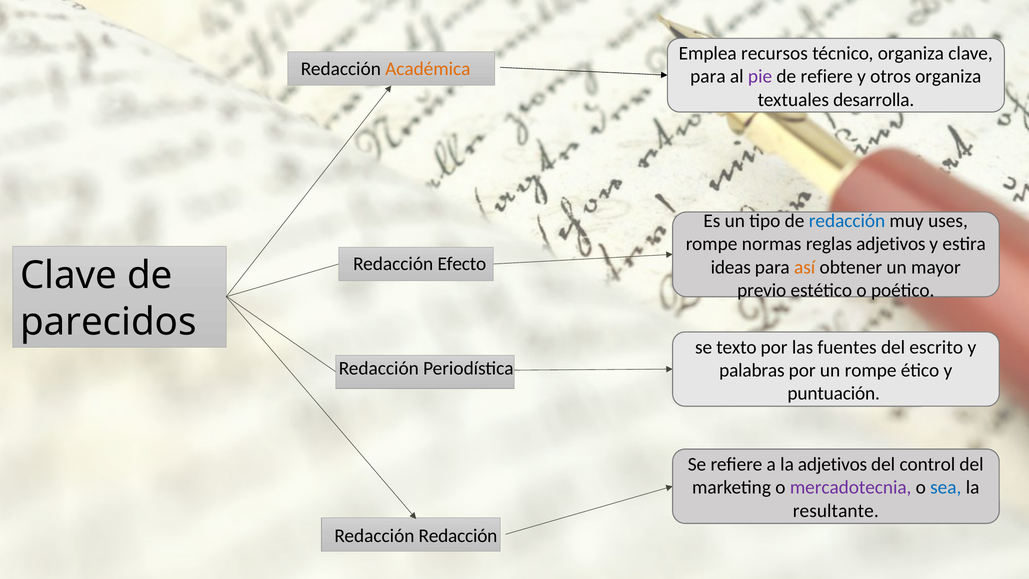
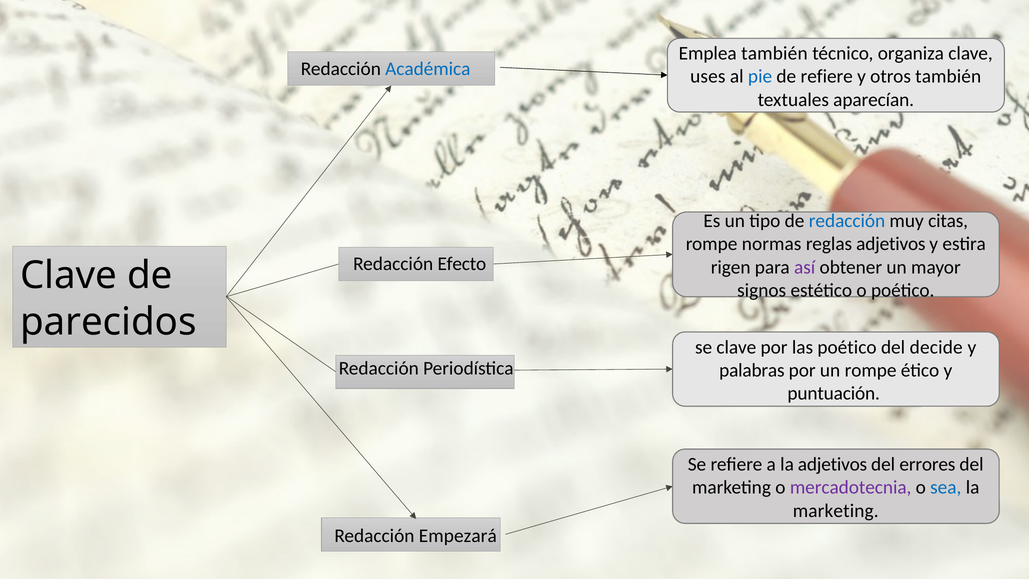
Emplea recursos: recursos -> también (774, 53)
Académica colour: orange -> blue (428, 69)
para: para -> uses (708, 76)
pie colour: purple -> blue (760, 76)
otros organiza: organiza -> también (948, 76)
desarrolla: desarrolla -> aparecían (874, 100)
uses: uses -> citas (948, 221)
ideas: ideas -> rigen (731, 267)
así colour: orange -> purple (805, 267)
previo: previo -> signos (762, 290)
se texto: texto -> clave (736, 347)
las fuentes: fuentes -> poético (847, 347)
escrito: escrito -> decide (936, 347)
control: control -> errores (927, 464)
resultante: resultante -> marketing (836, 511)
Redacción Redacción: Redacción -> Empezará (458, 535)
